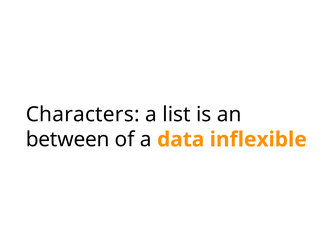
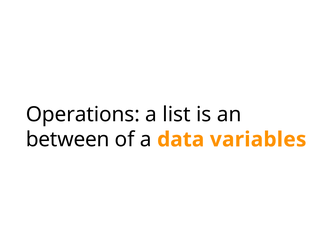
Characters: Characters -> Operations (83, 114)
inflexible: inflexible -> variables (258, 139)
